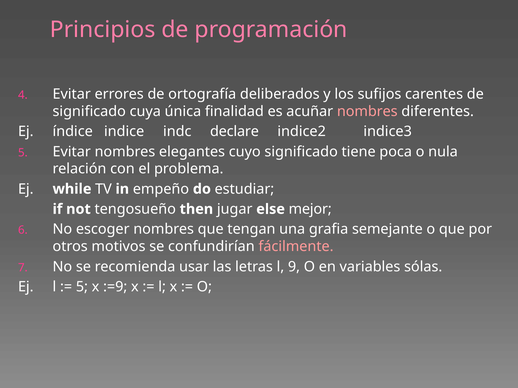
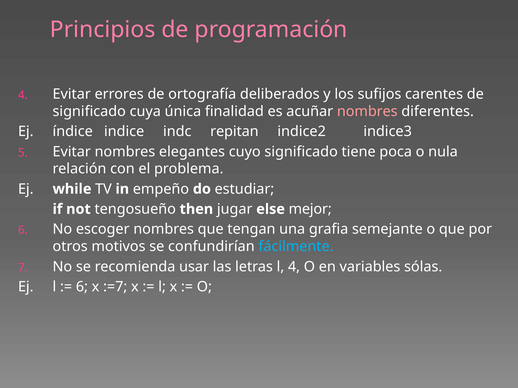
declare: declare -> repitan (234, 132)
fácilmente colour: pink -> light blue (296, 247)
l 9: 9 -> 4 (294, 267)
5: 5 -> 6 (82, 287)
:=9: :=9 -> :=7 (115, 287)
